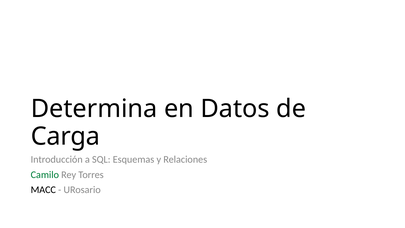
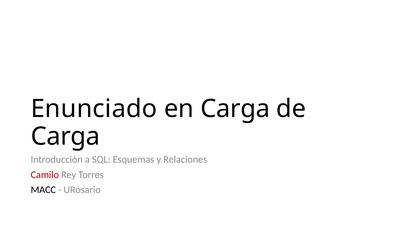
Determina: Determina -> Enunciado (94, 109)
en Datos: Datos -> Carga (235, 109)
Camilo colour: green -> red (45, 175)
